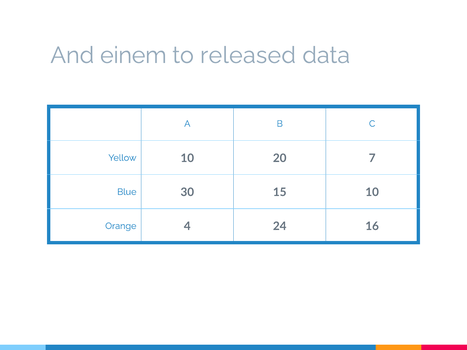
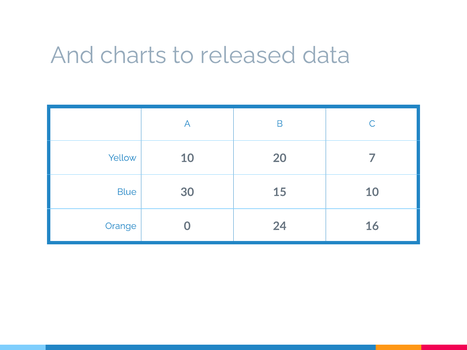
einem: einem -> charts (133, 55)
4: 4 -> 0 (187, 227)
